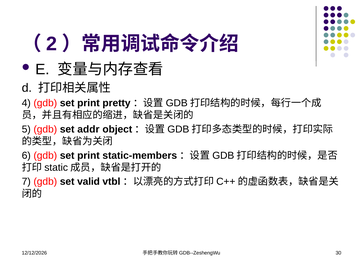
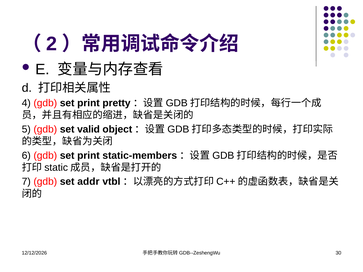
addr: addr -> valid (89, 129)
valid: valid -> addr (88, 182)
